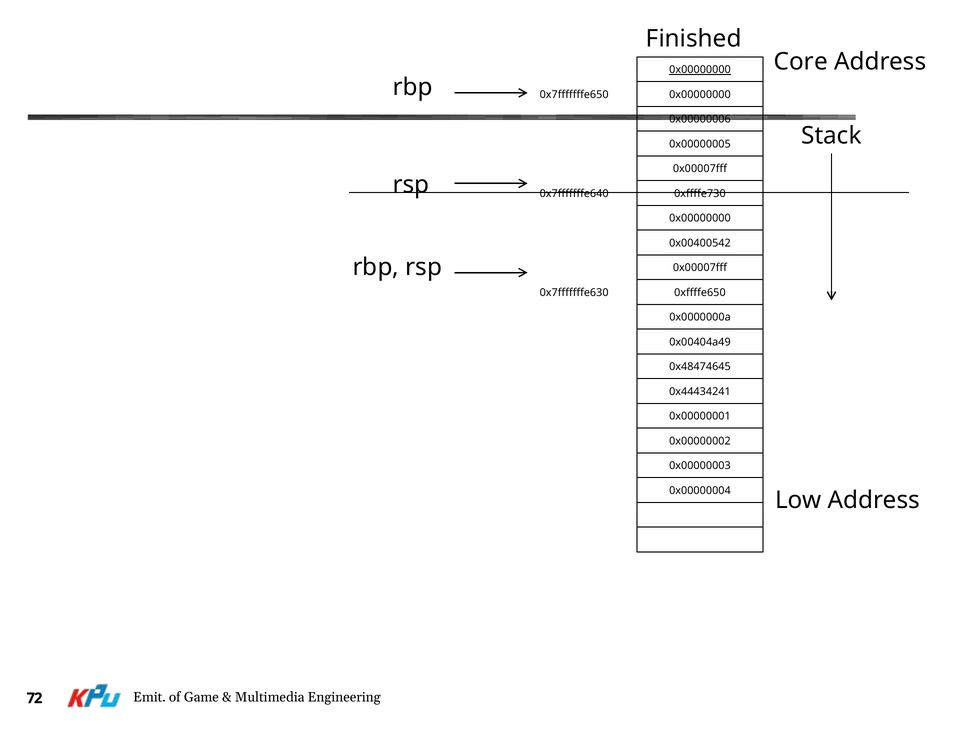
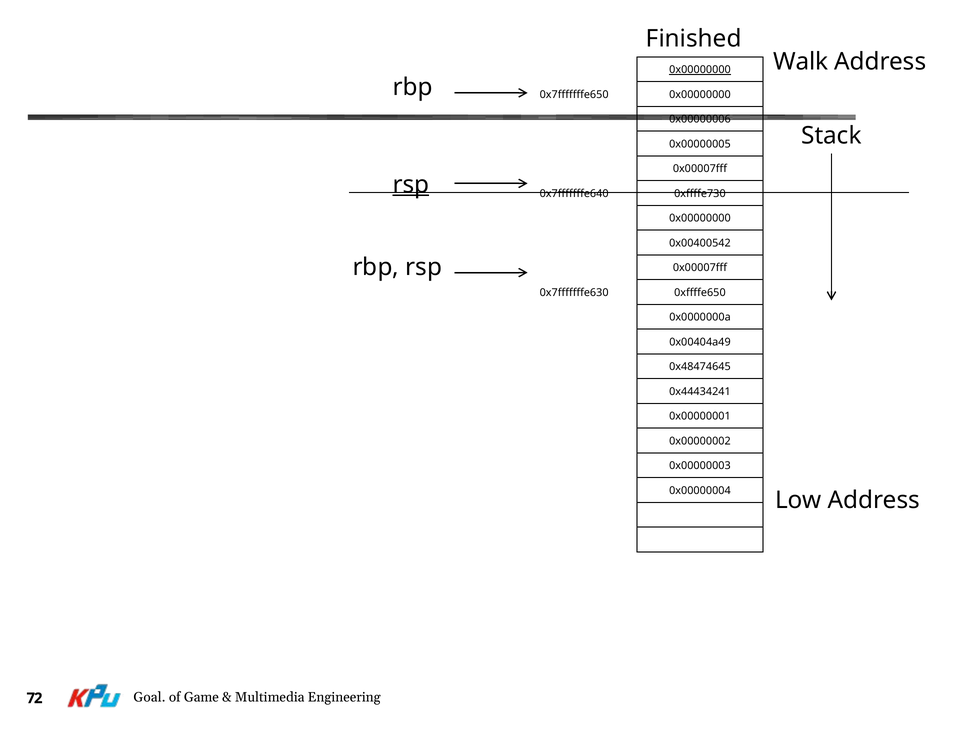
Core: Core -> Walk (801, 62)
rsp underline: none -> present (411, 185)
Emit: Emit -> Goal (149, 697)
